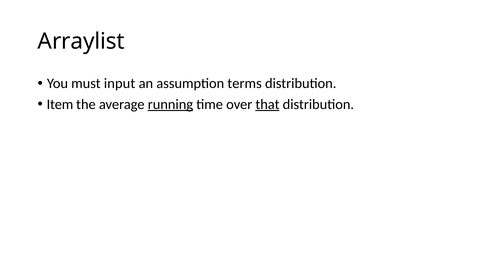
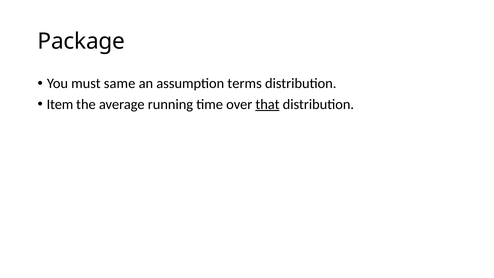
Arraylist: Arraylist -> Package (81, 41)
input: input -> same (120, 84)
running underline: present -> none (170, 104)
